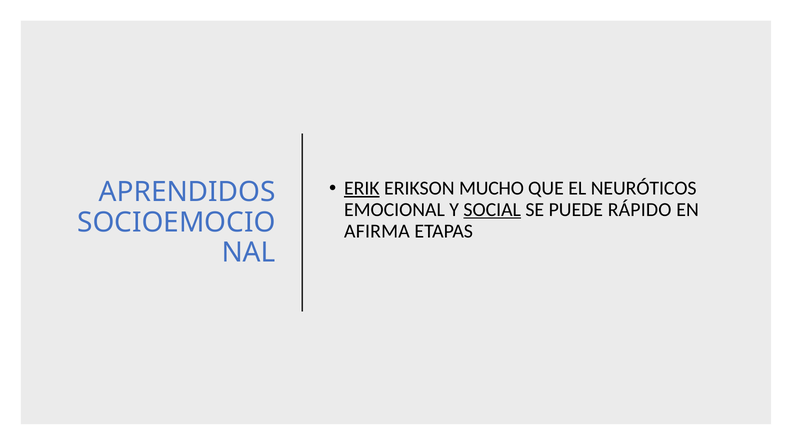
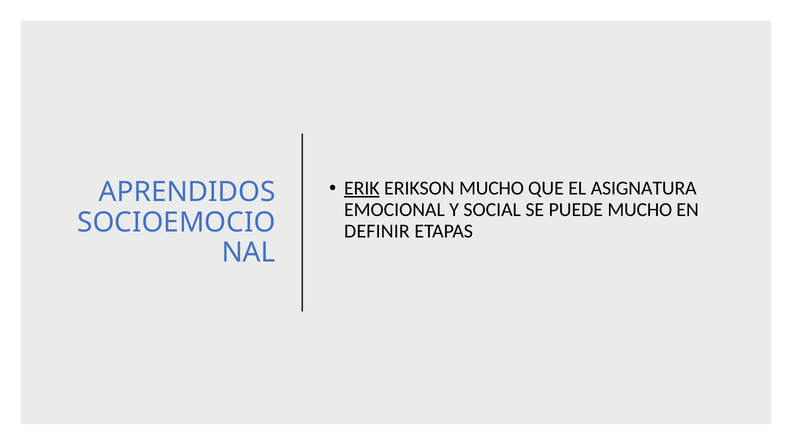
NEURÓTICOS: NEURÓTICOS -> ASIGNATURA (644, 188)
SOCIAL underline: present -> none (492, 210)
PUEDE RÁPIDO: RÁPIDO -> MUCHO (640, 210)
AFIRMA: AFIRMA -> DEFINIR (377, 231)
